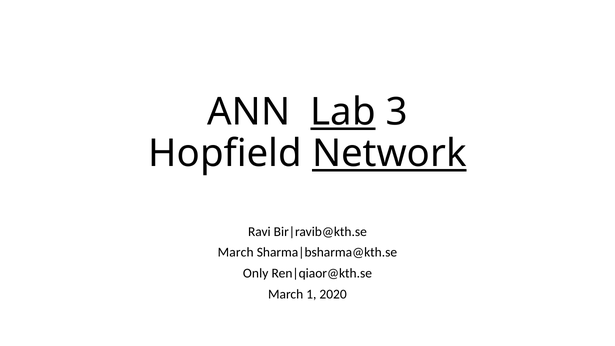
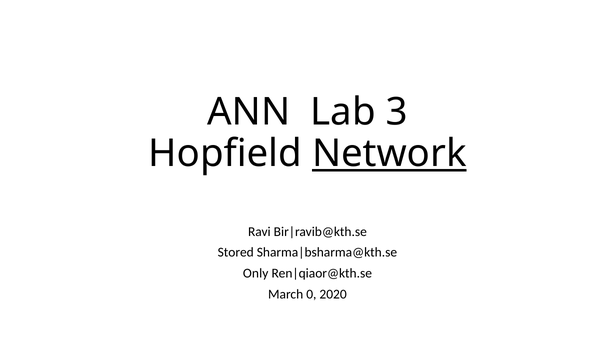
Lab underline: present -> none (343, 112)
March: March -> Stored (236, 252)
1: 1 -> 0 (311, 294)
